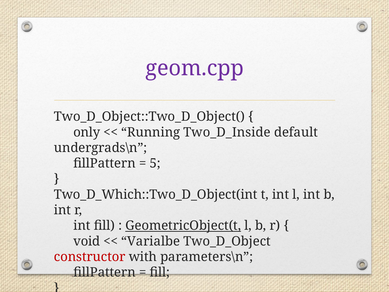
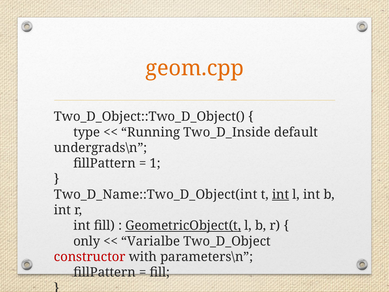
geom.cpp colour: purple -> orange (195, 68)
only: only -> type (87, 132)
5: 5 -> 1 (155, 163)
Two_D_Which::Two_D_Object(int: Two_D_Which::Two_D_Object(int -> Two_D_Name::Two_D_Object(int (156, 194)
int underline: none -> present (281, 194)
void: void -> only (87, 241)
